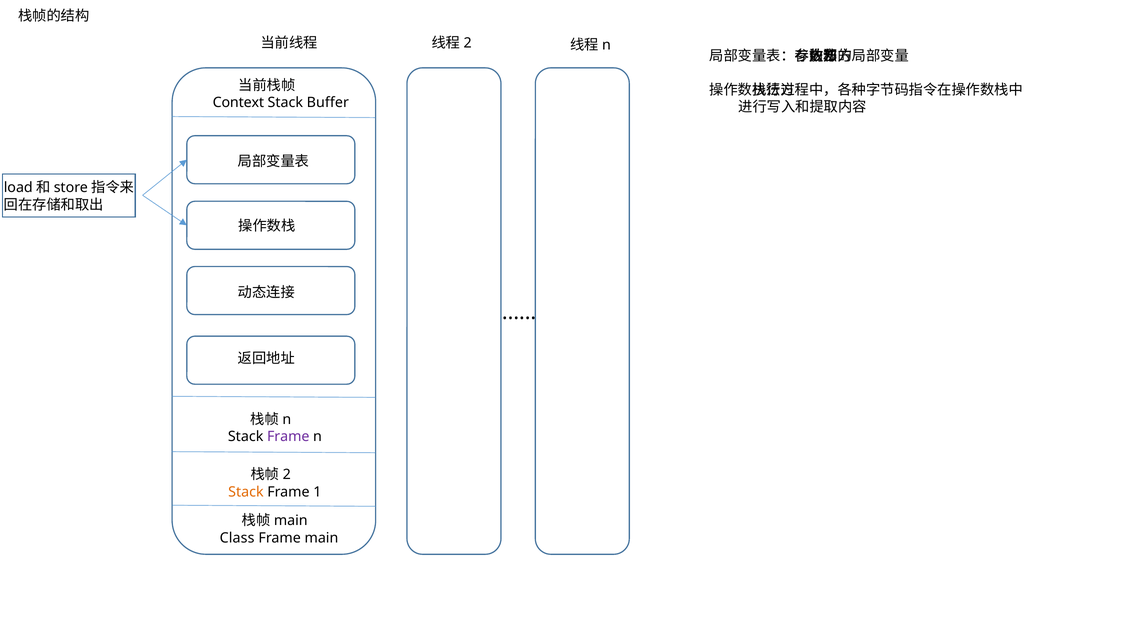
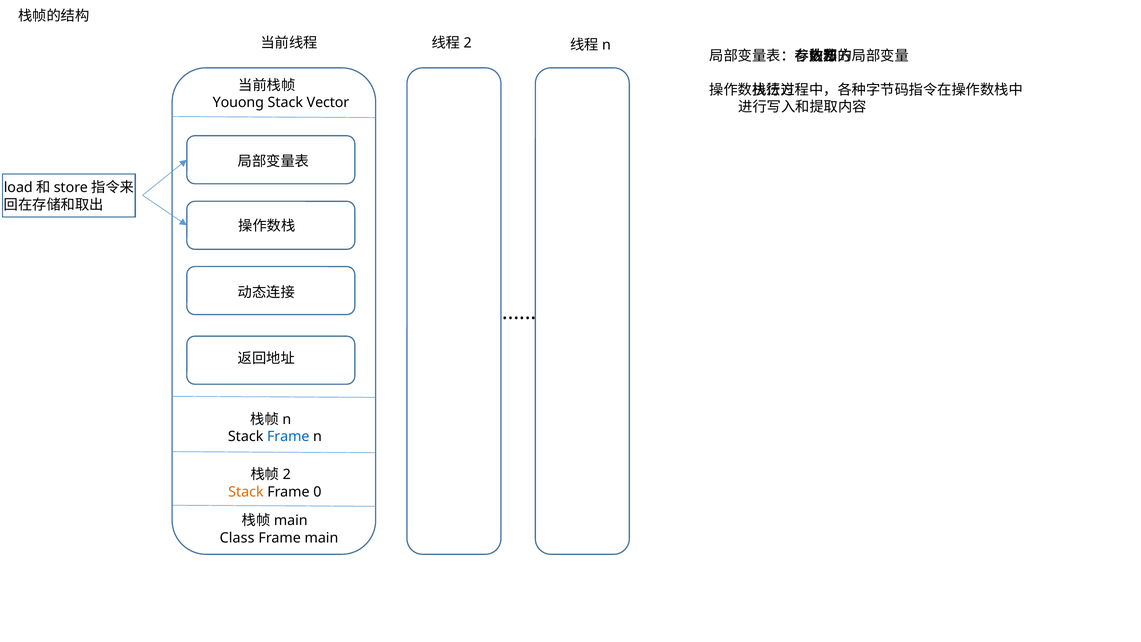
Context: Context -> Youong (238, 103)
Buffer: Buffer -> Vector (328, 103)
Frame colour: purple -> blue (288, 436)
1: 1 -> 0 (317, 492)
